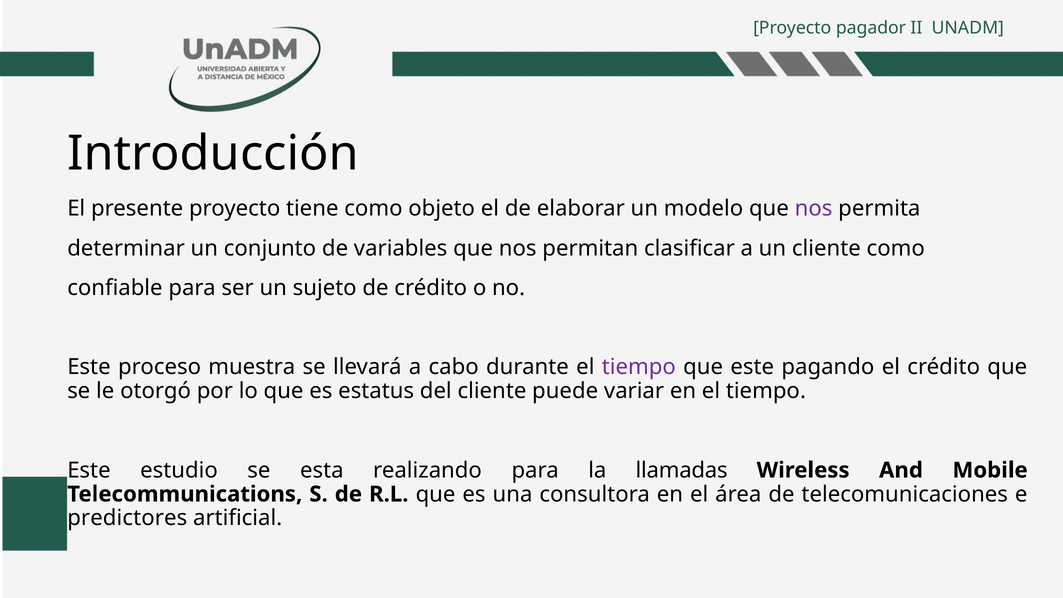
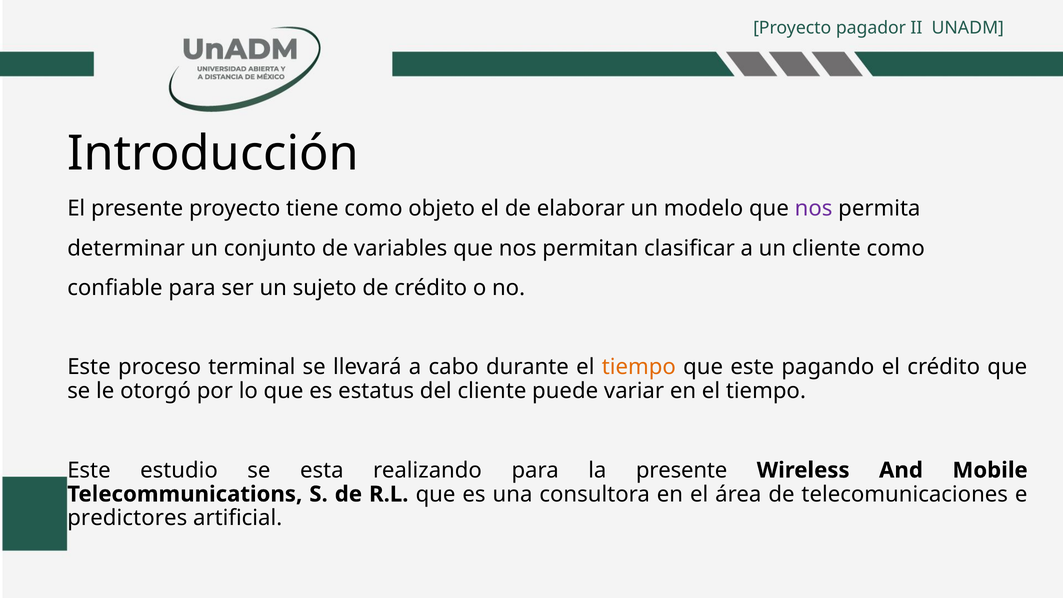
muestra: muestra -> terminal (252, 367)
tiempo colour: purple -> orange (639, 367)
la llamadas: llamadas -> presente (682, 470)
